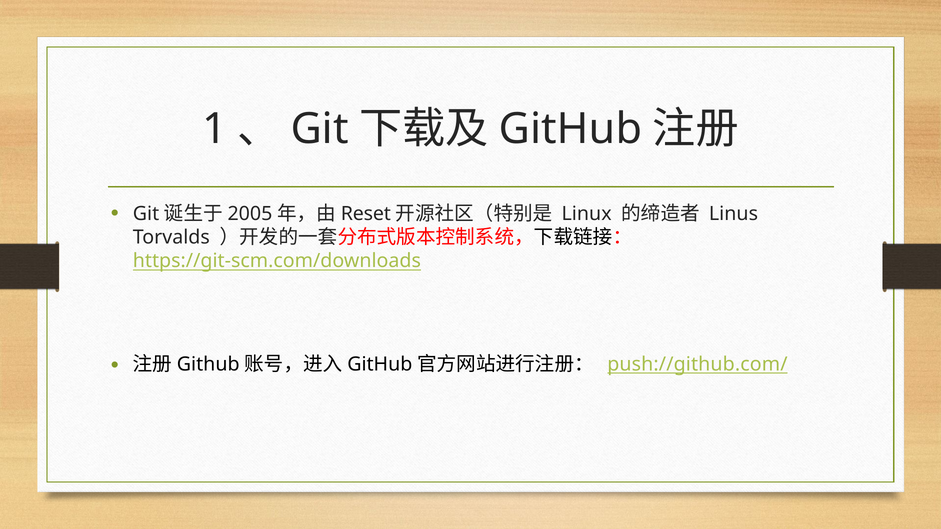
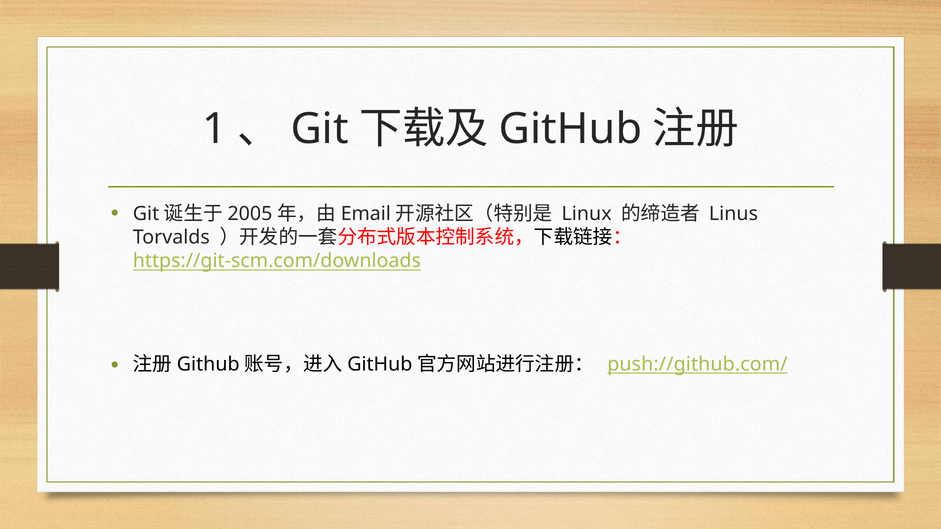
Reset: Reset -> Email (366, 214)
